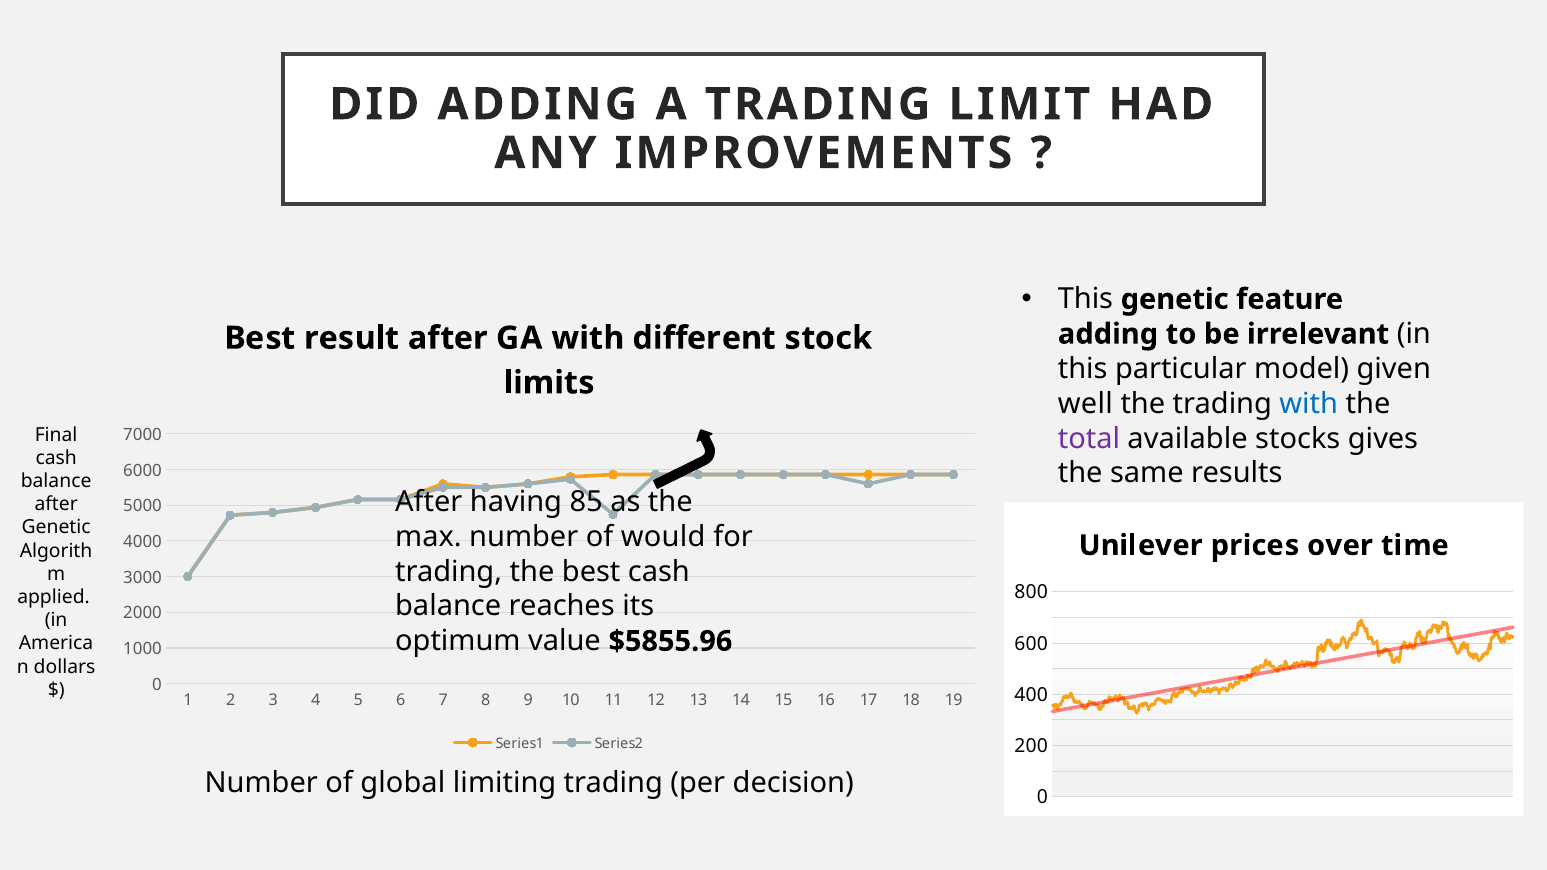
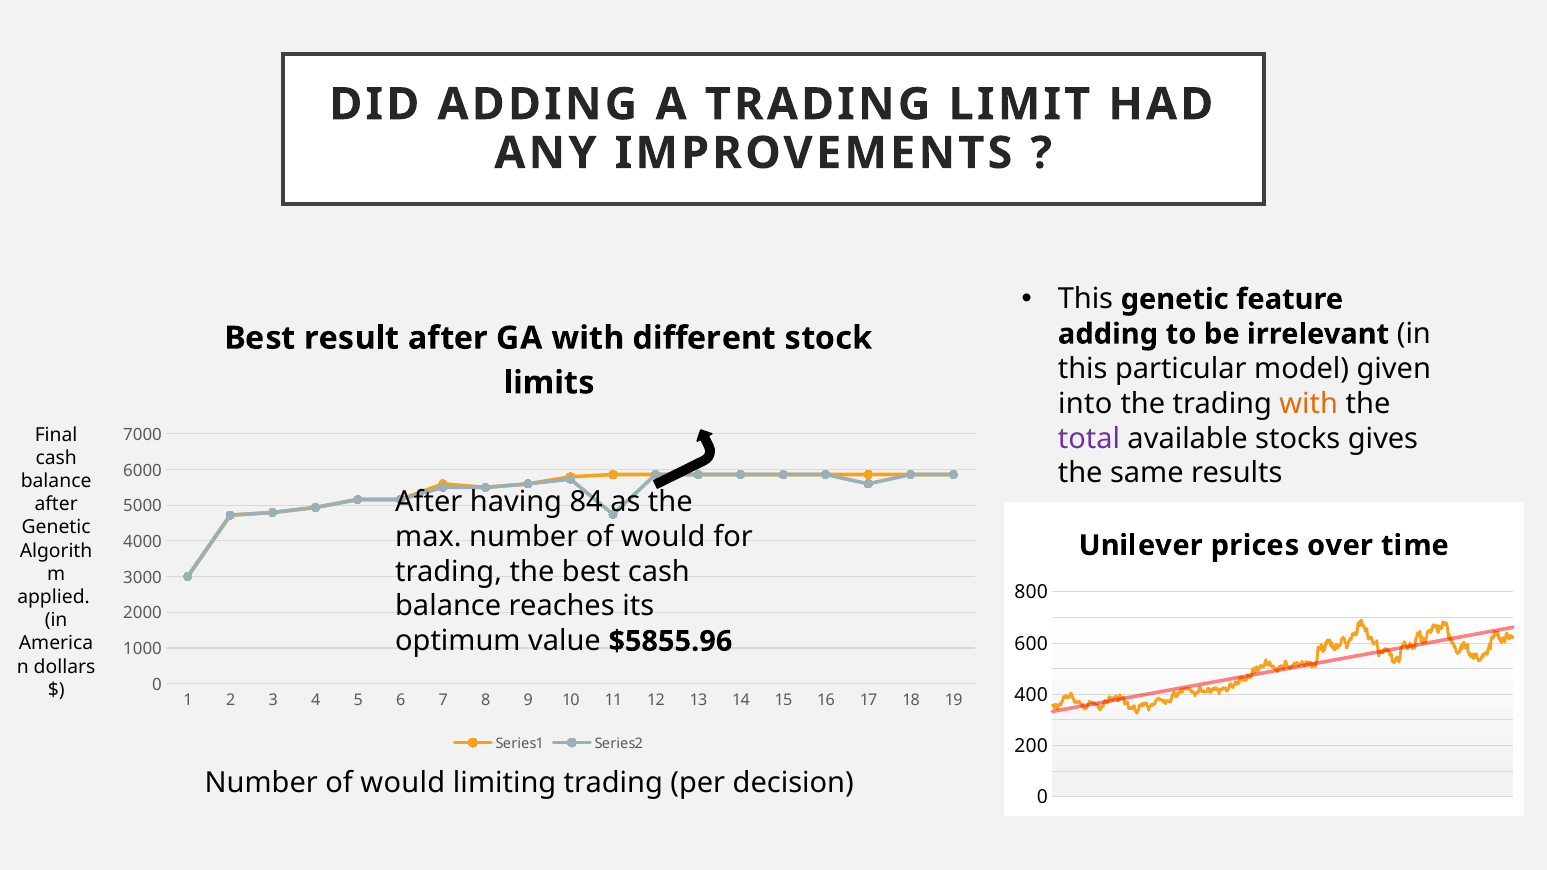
well: well -> into (1085, 404)
with colour: blue -> orange (1309, 404)
85: 85 -> 84 (586, 502)
global: global -> would (403, 783)
